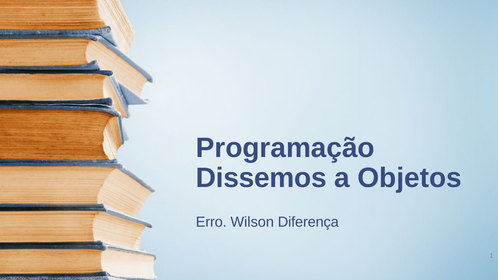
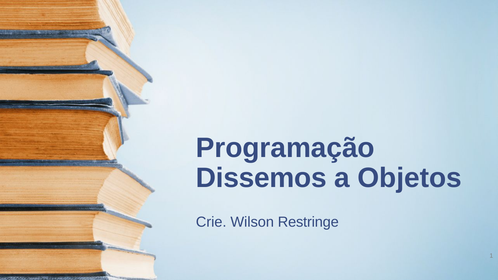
Erro: Erro -> Crie (211, 222)
Diferença: Diferença -> Restringe (308, 222)
